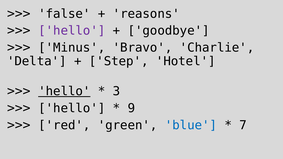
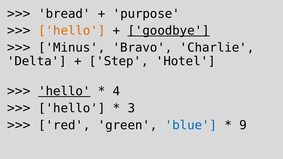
false: false -> bread (64, 14)
reasons: reasons -> purpose (146, 14)
hello colour: purple -> orange (72, 31)
goodbye underline: none -> present (169, 31)
3: 3 -> 4 (116, 91)
9: 9 -> 3 (131, 108)
7: 7 -> 9 (243, 125)
